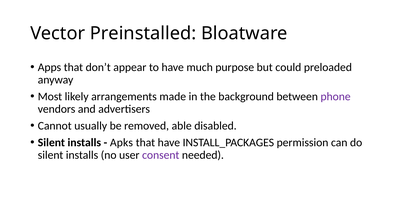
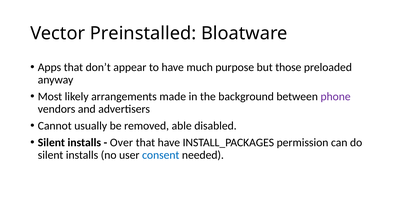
could: could -> those (288, 67)
Apks: Apks -> Over (121, 142)
consent colour: purple -> blue (161, 155)
